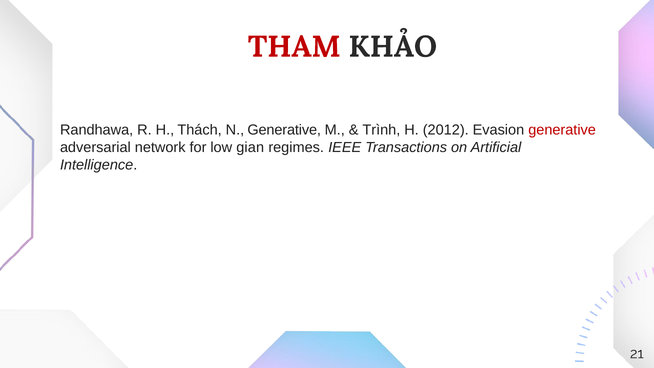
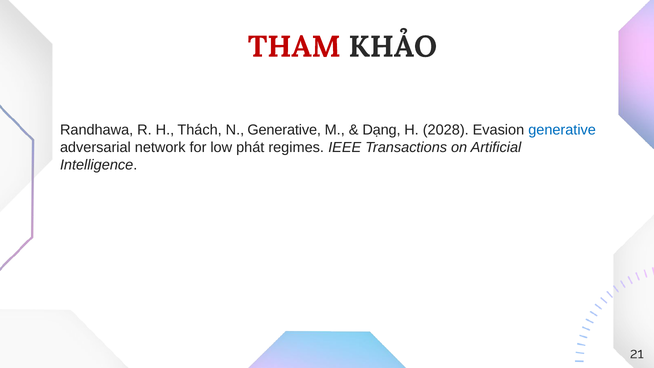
Trình: Trình -> Dạng (381, 130)
2012: 2012 -> 2028 (446, 130)
generative colour: red -> blue (562, 130)
gian: gian -> phát (250, 147)
